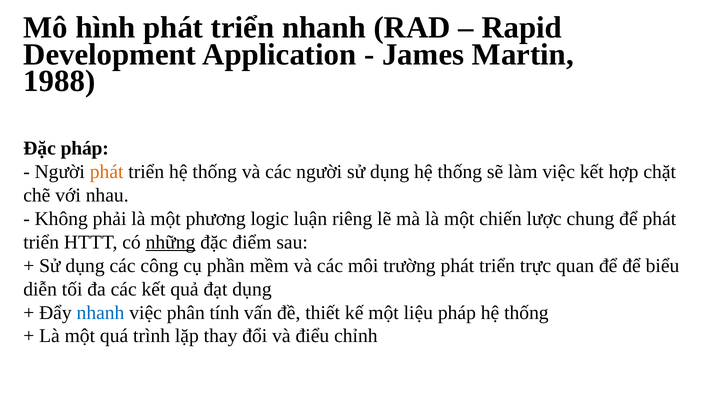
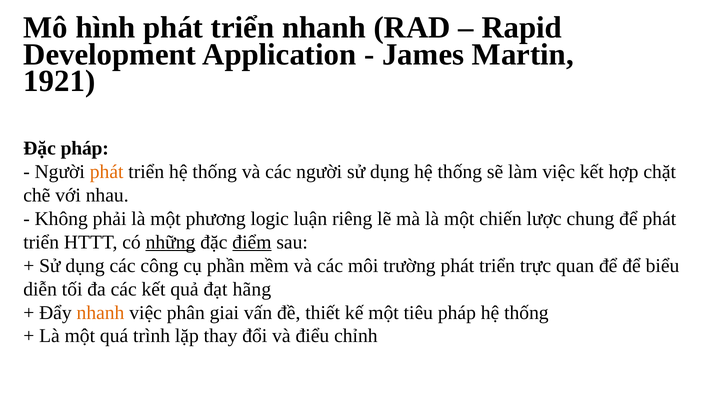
1988: 1988 -> 1921 (59, 81)
điểm underline: none -> present (252, 242)
đạt dụng: dụng -> hãng (252, 289)
nhanh colour: blue -> orange (100, 313)
tính: tính -> giai (224, 313)
liệu: liệu -> tiêu (418, 313)
